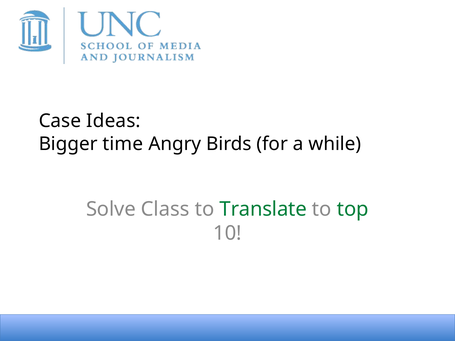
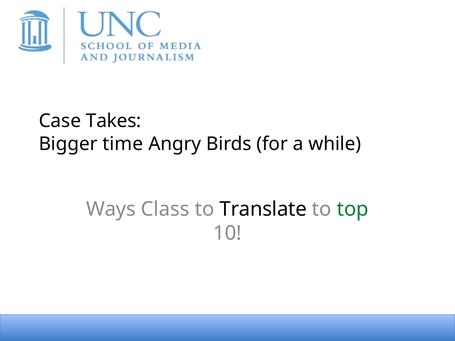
Ideas: Ideas -> Takes (114, 121)
Solve: Solve -> Ways (111, 209)
Translate colour: green -> black (263, 209)
